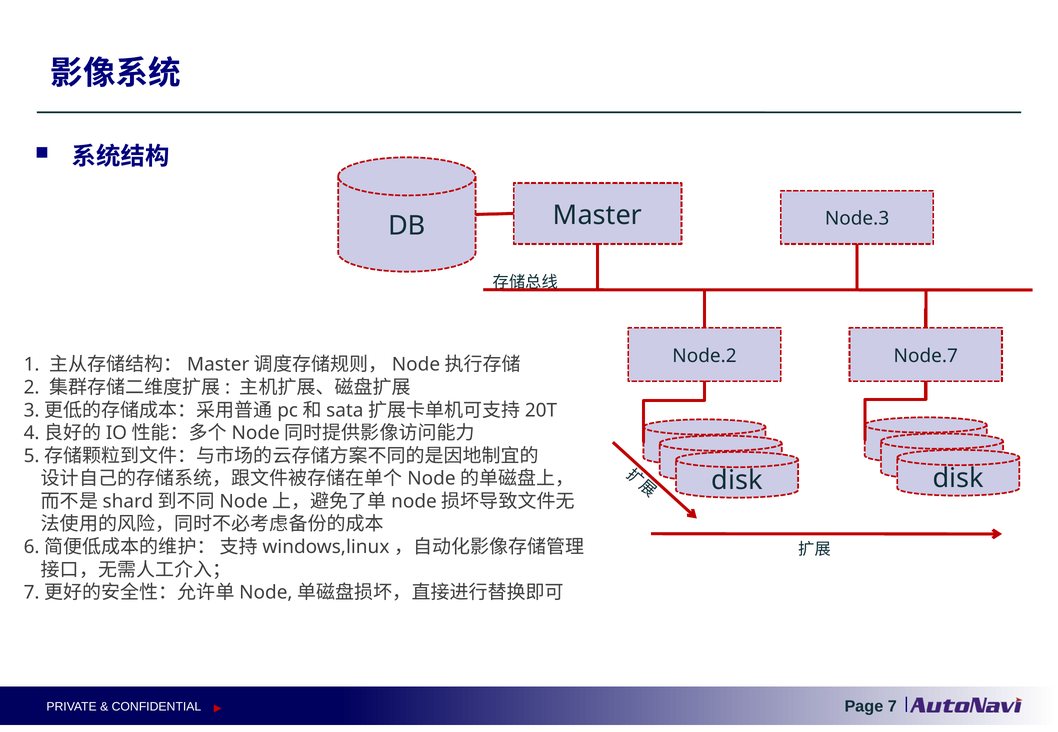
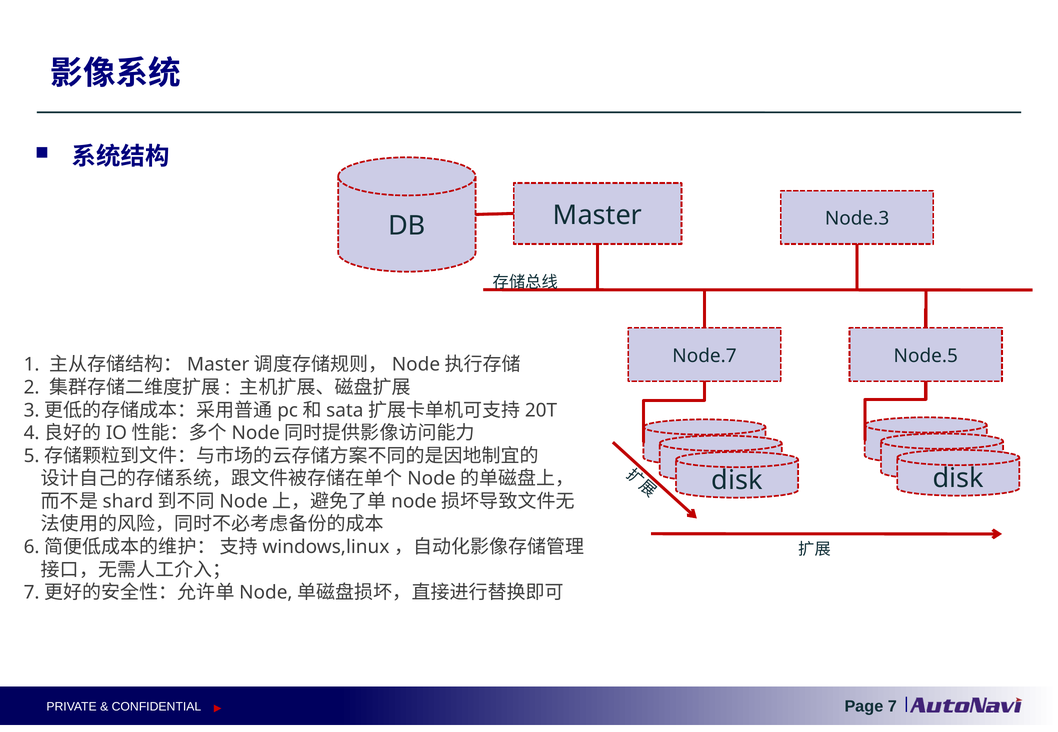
Node.2: Node.2 -> Node.7 (704, 356)
Node.7: Node.7 -> Node.5 (926, 356)
